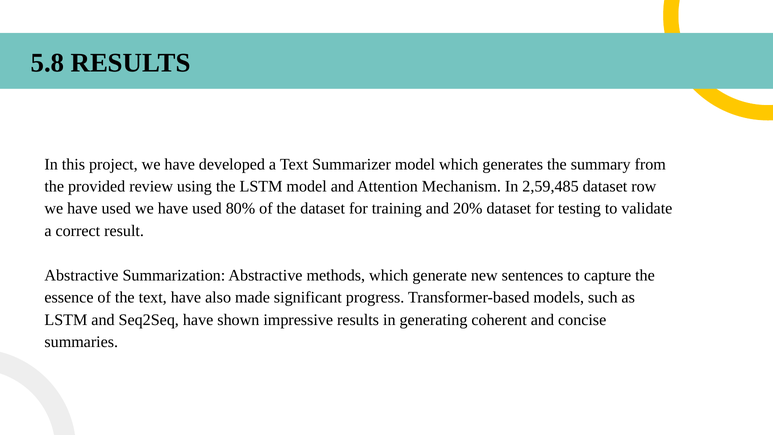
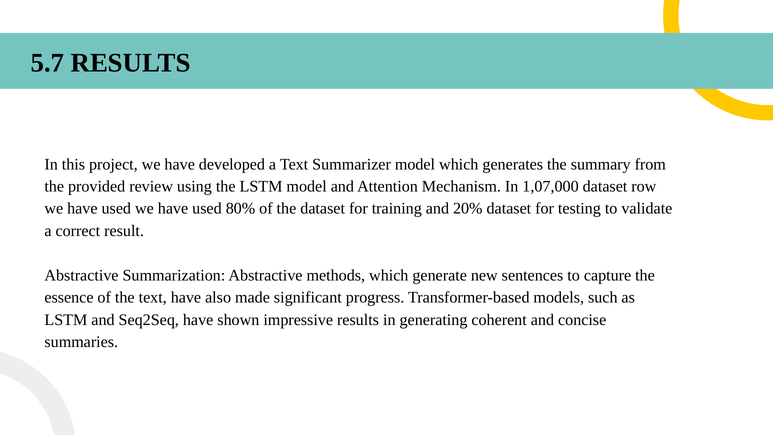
5.8: 5.8 -> 5.7 (47, 63)
2,59,485: 2,59,485 -> 1,07,000 (551, 186)
